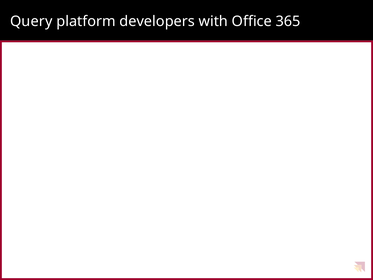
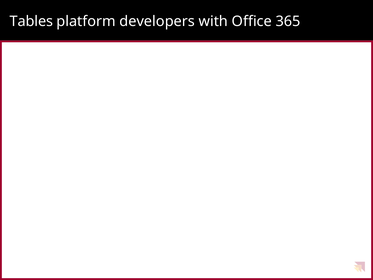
Query: Query -> Tables (31, 21)
